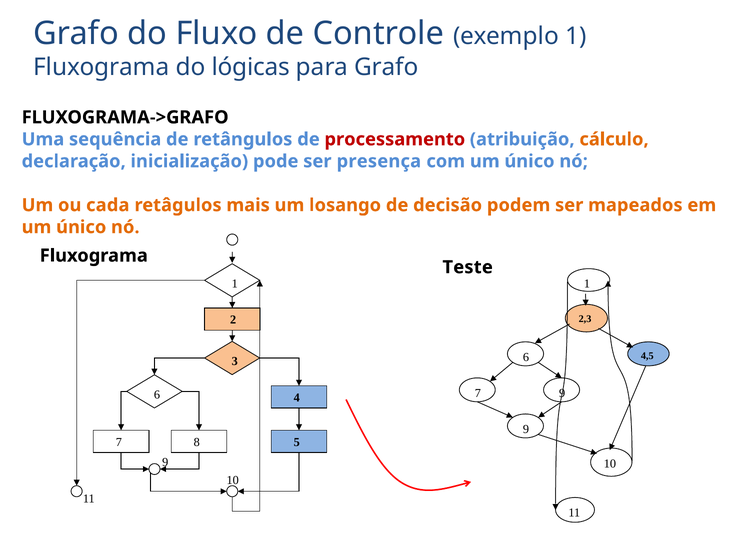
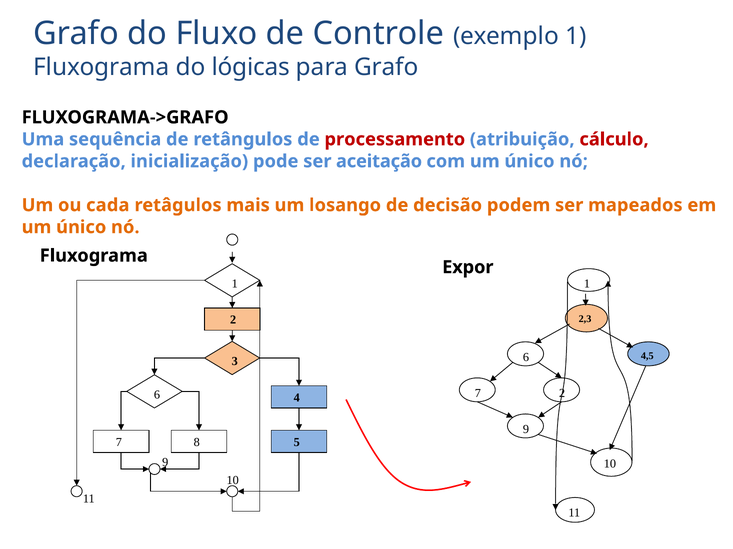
cálculo colour: orange -> red (614, 139)
presença: presença -> aceitação (379, 161)
Teste: Teste -> Expor (468, 268)
7 9: 9 -> 2 (562, 394)
